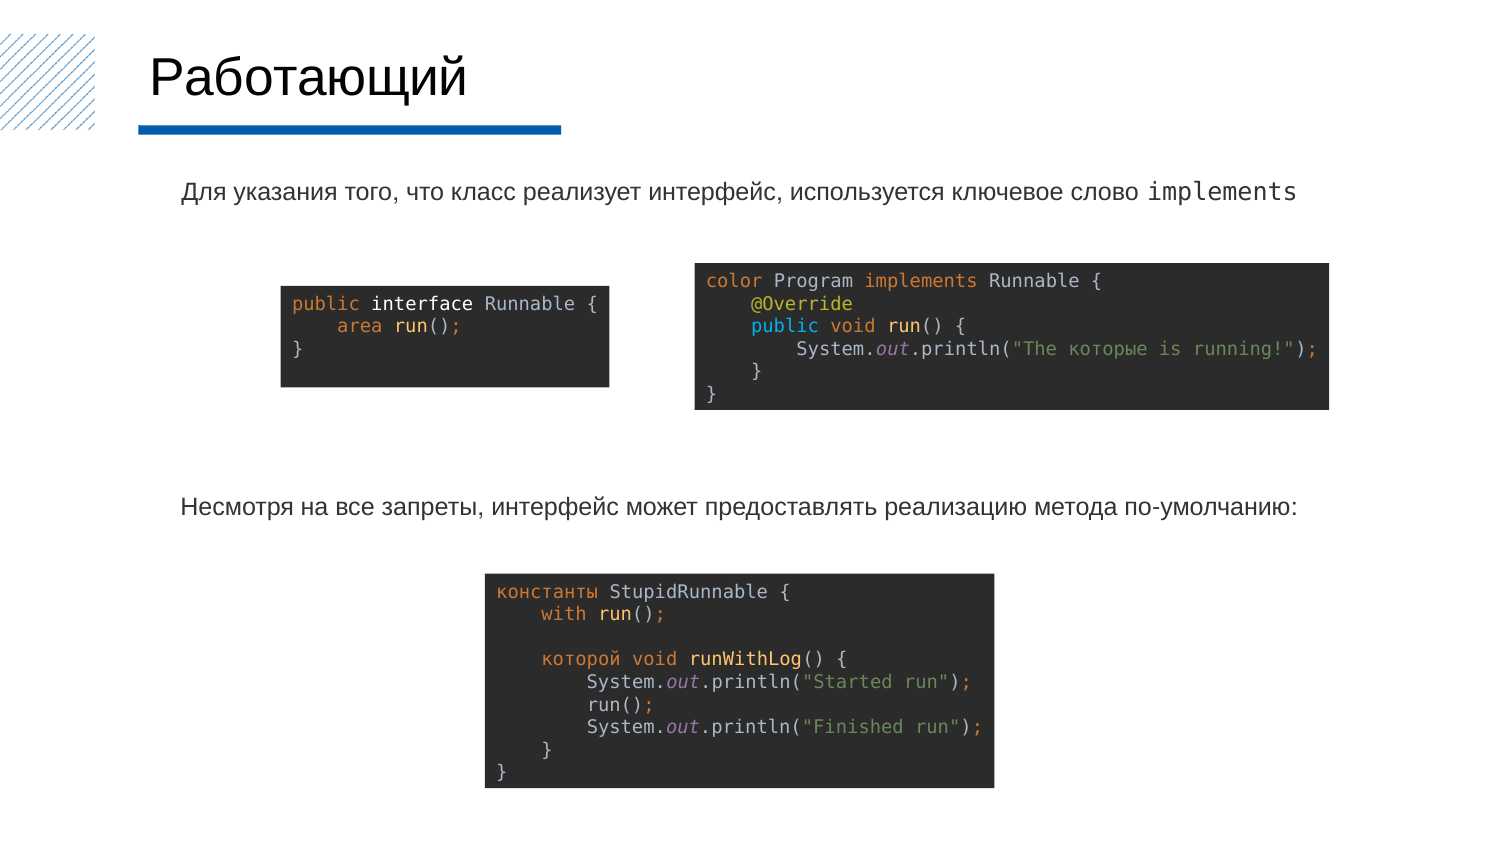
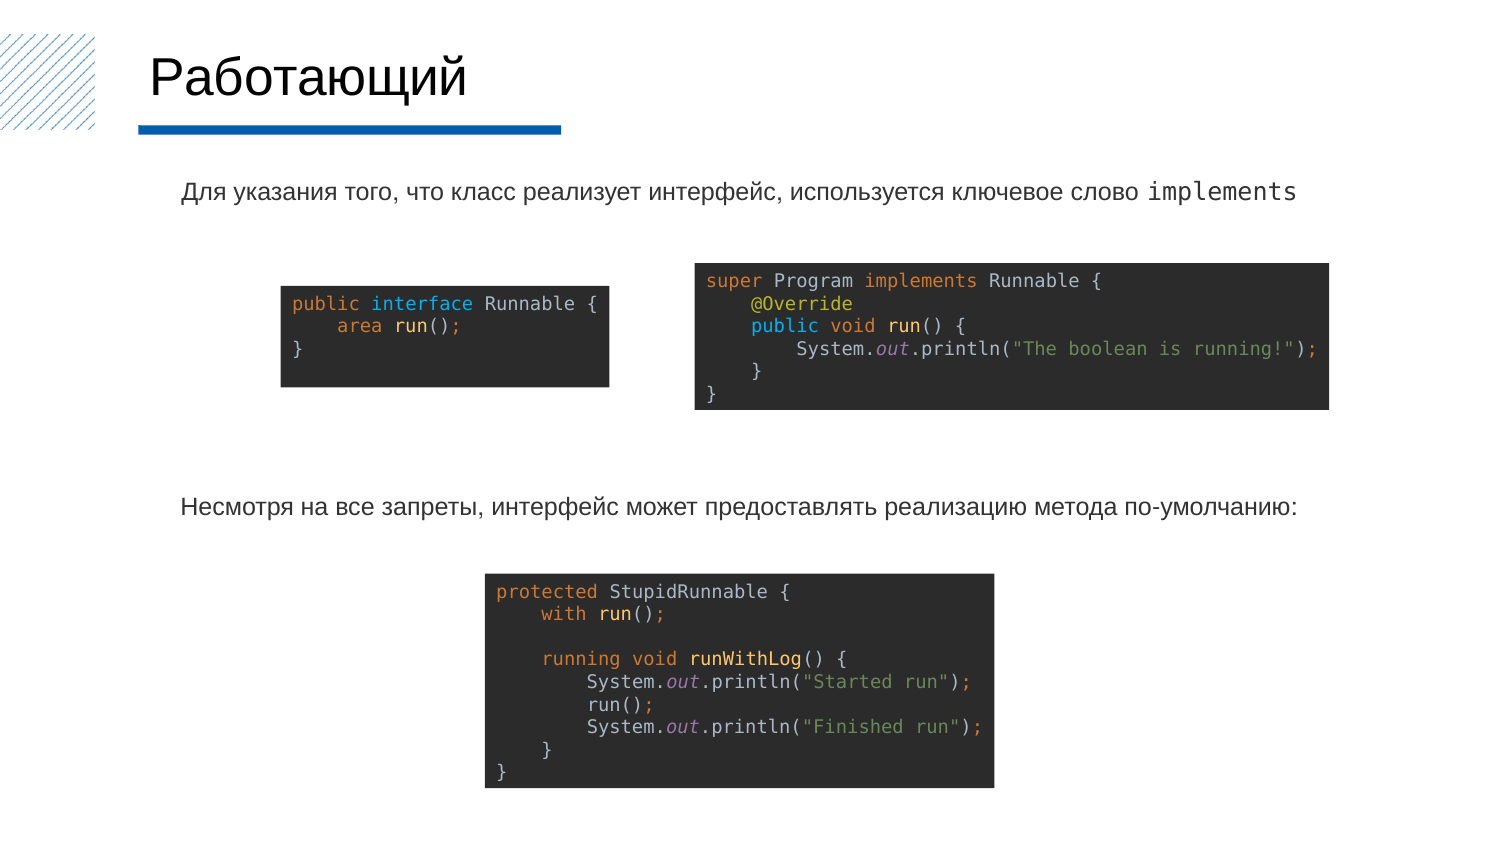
color: color -> super (734, 282)
interface colour: white -> light blue (422, 304)
которые: которые -> boolean (1108, 349)
константы: константы -> protected (547, 592)
которой: которой -> running (581, 660)
